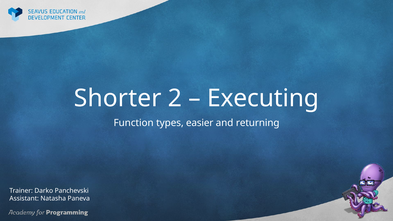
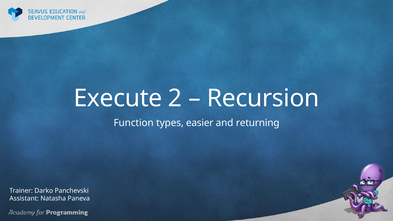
Shorter: Shorter -> Execute (118, 98)
Executing: Executing -> Recursion (263, 98)
